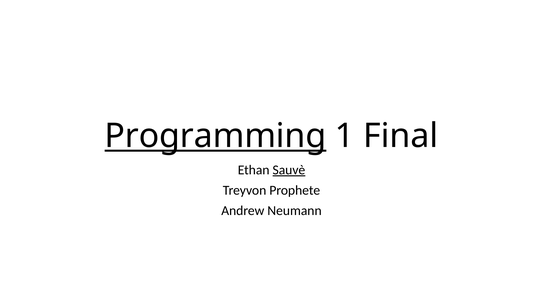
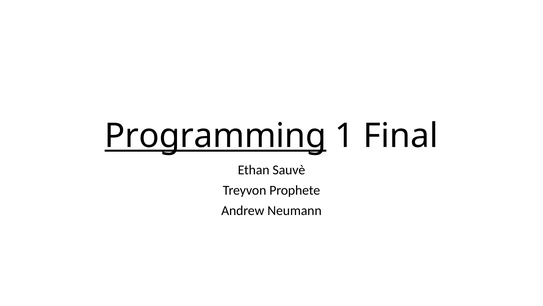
Sauvè underline: present -> none (289, 170)
